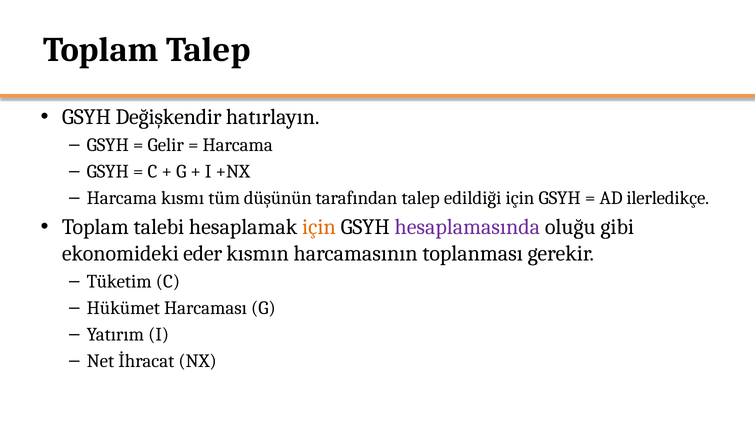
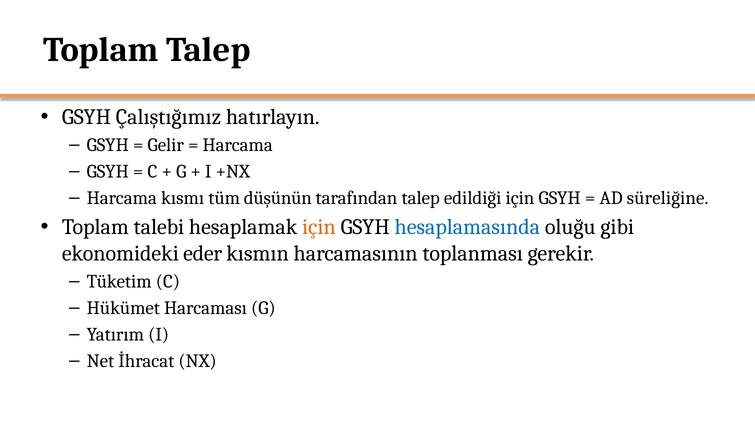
Değişkendir: Değişkendir -> Çalıştığımız (168, 117)
ilerledikçe: ilerledikçe -> süreliğine (668, 198)
hesaplamasında colour: purple -> blue (467, 227)
